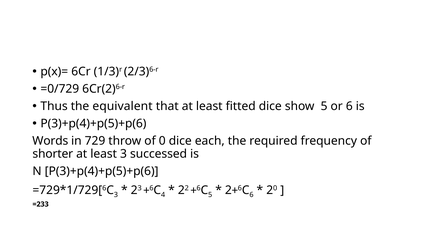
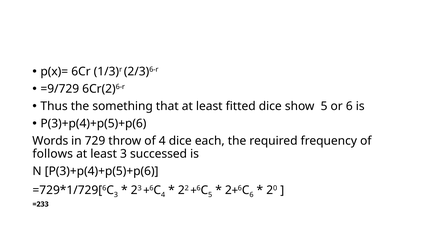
=0/729: =0/729 -> =9/729 (60, 89)
equivalent: equivalent -> something (123, 107)
of 0: 0 -> 4 (162, 141)
shorter: shorter -> follows (53, 154)
